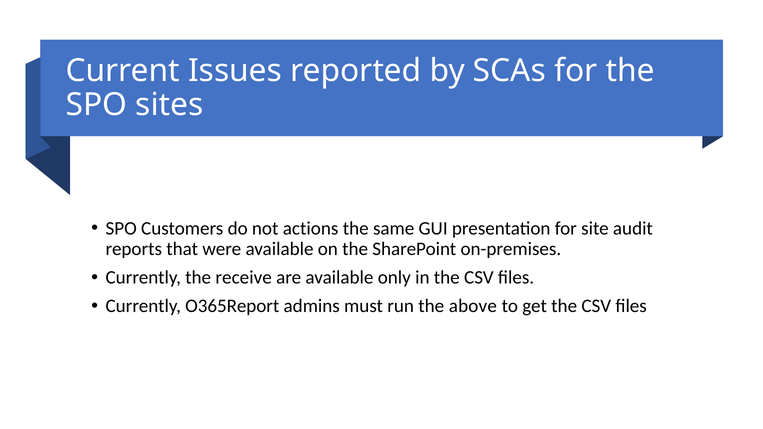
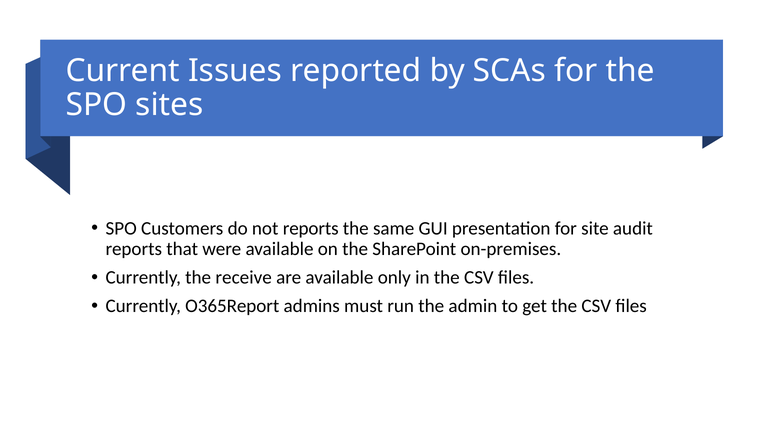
not actions: actions -> reports (311, 229)
above: above -> admin (473, 306)
